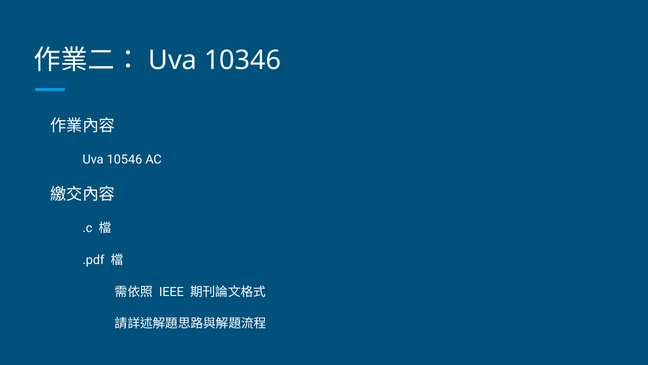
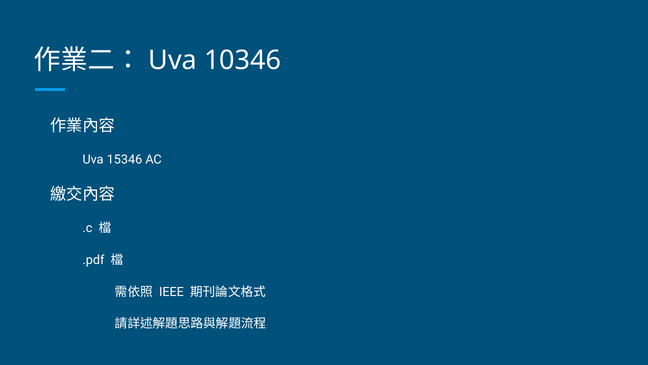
10546: 10546 -> 15346 (124, 159)
